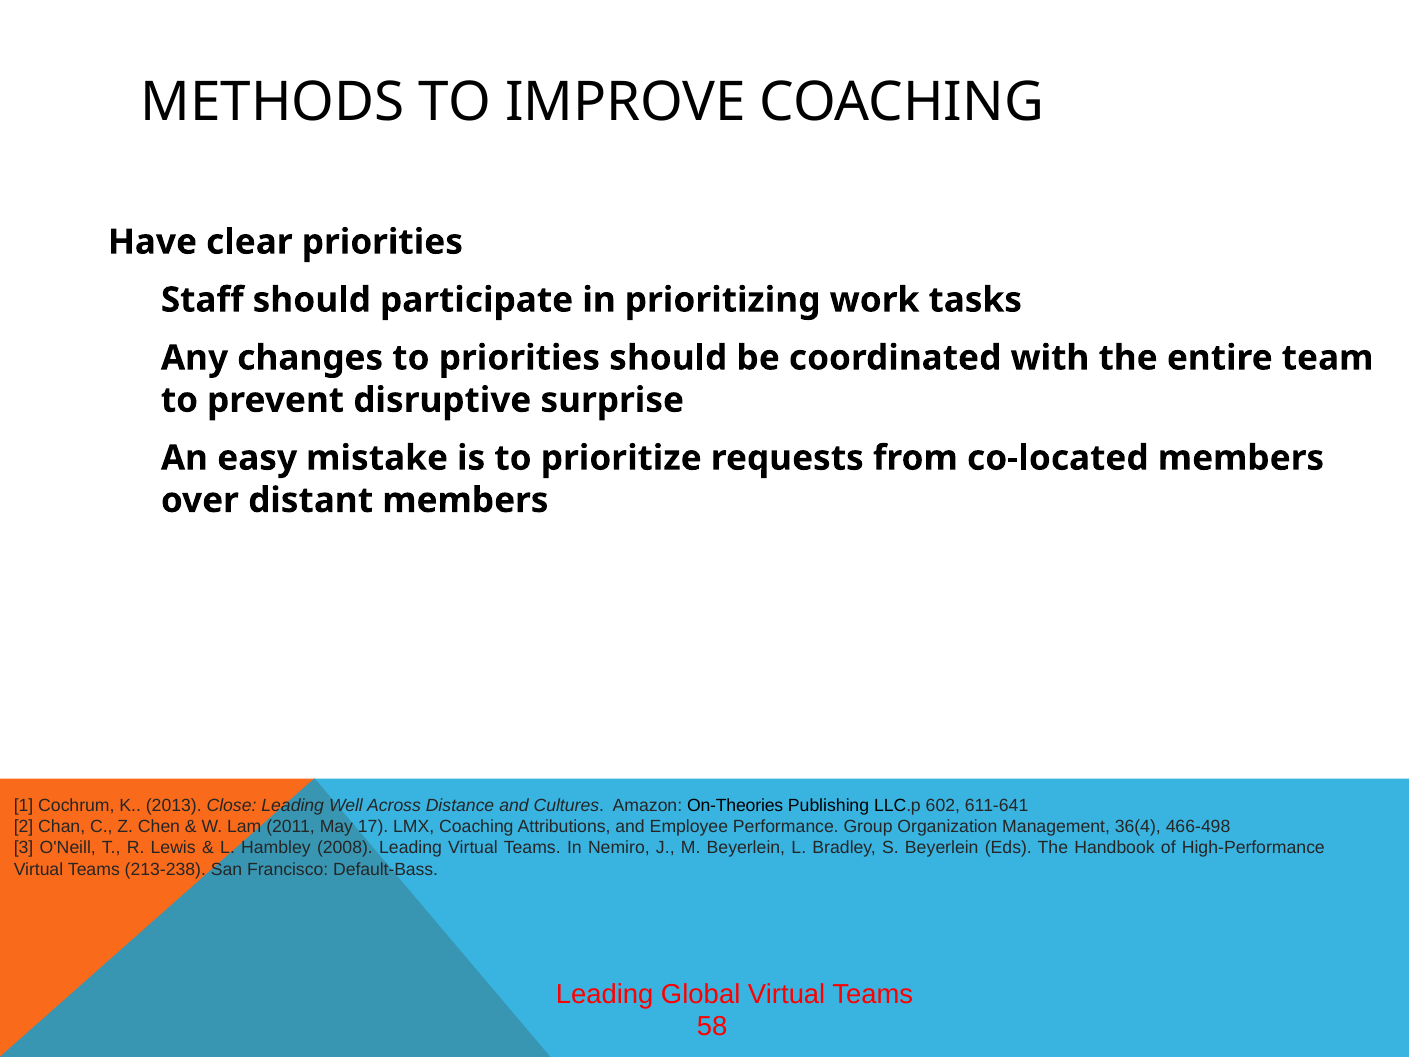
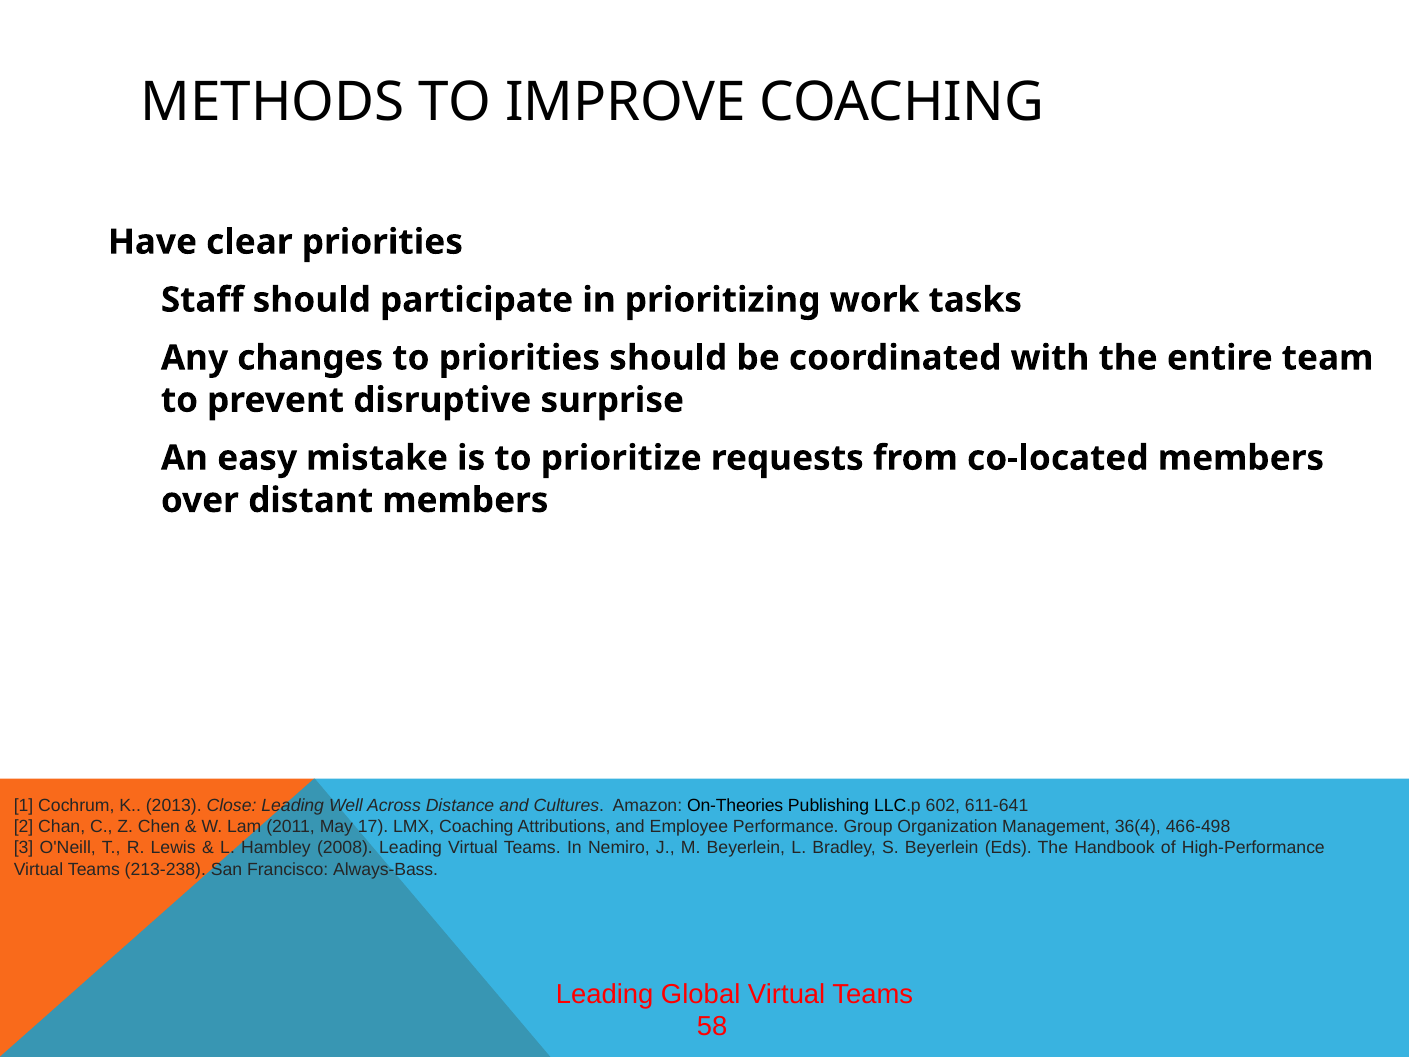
Default-Bass: Default-Bass -> Always-Bass (386, 869)
